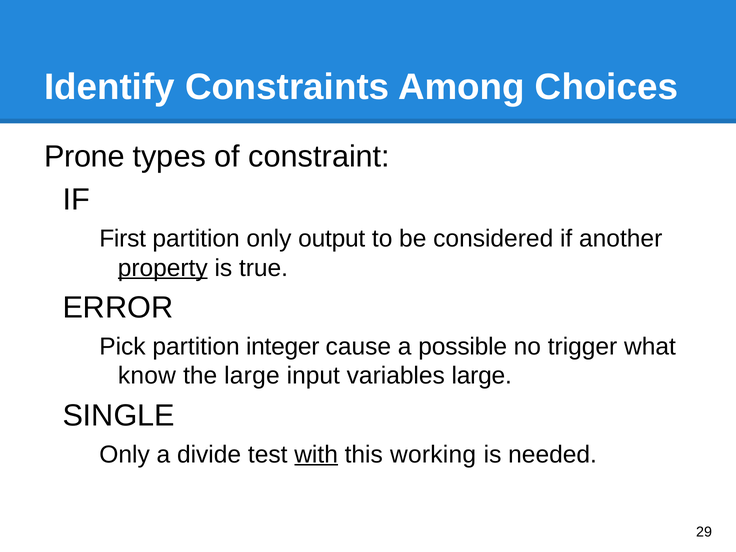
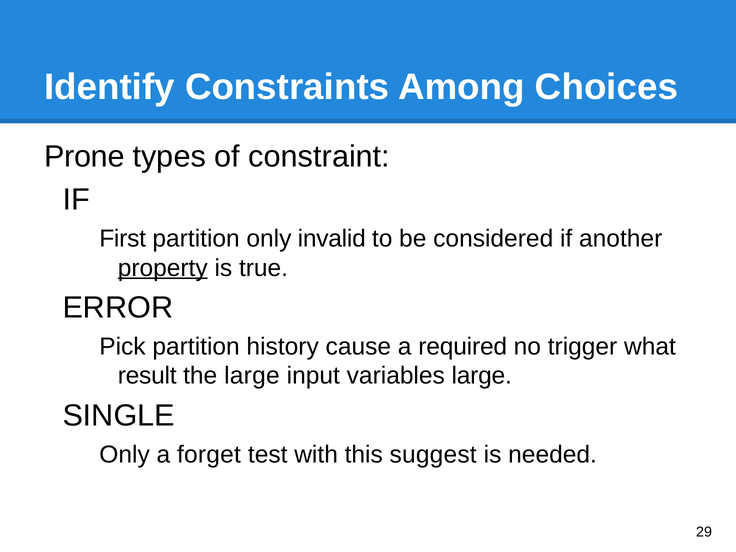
output: output -> invalid (332, 238)
integer: integer -> history (283, 346)
possible: possible -> required (463, 346)
know: know -> result (147, 376)
divide: divide -> forget (209, 454)
with underline: present -> none (316, 454)
working: working -> suggest (433, 454)
